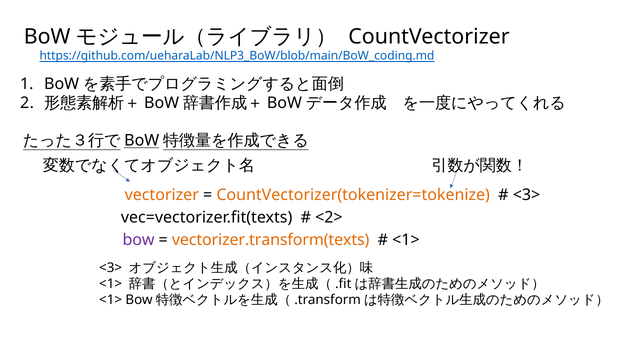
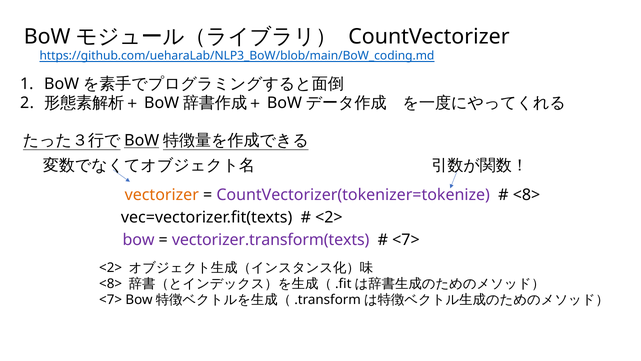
CountVectorizer(tokenizer=tokenize colour: orange -> purple (353, 195)
<3>: <3> -> <8> (527, 195)
vectorizer.transform(texts colour: orange -> purple (271, 240)
<1>: <1> -> <7> (406, 240)
<3>: <3> -> <2> (111, 268)
<1>: <1> -> <8> (111, 284)
<1>: <1> -> <7> (111, 300)
